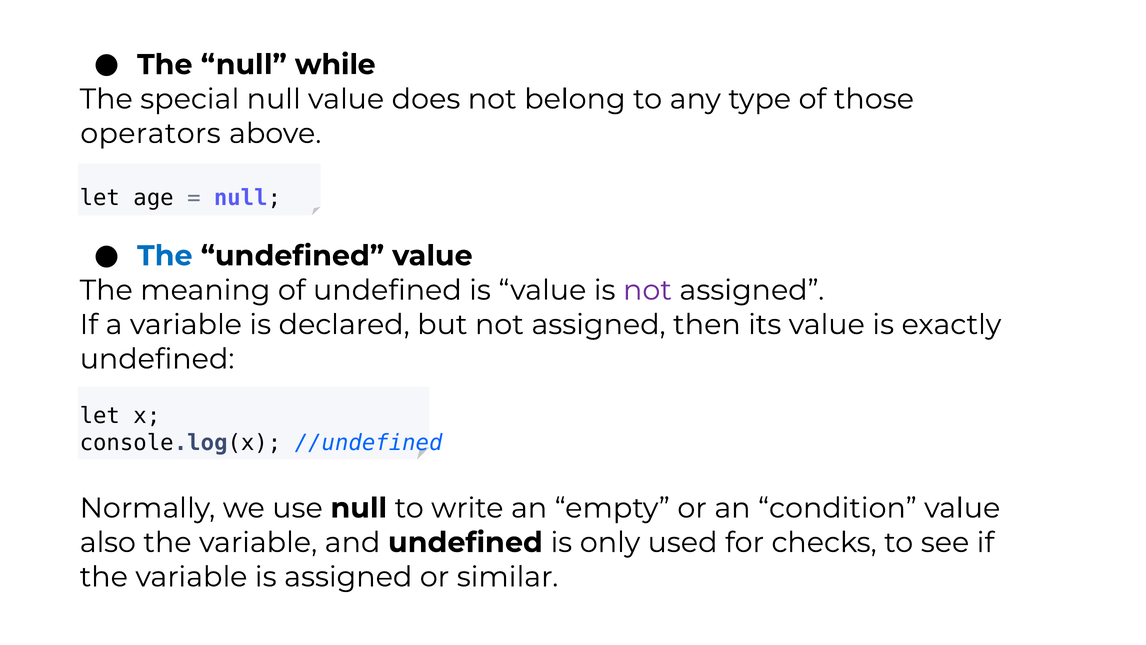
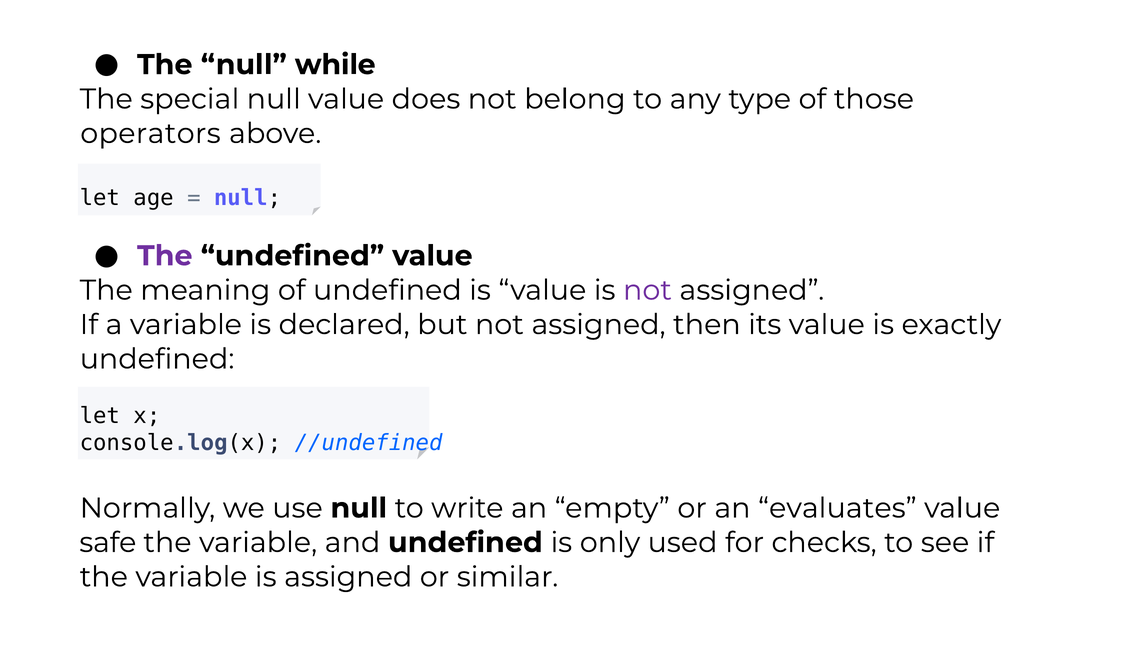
The colour: blue -> purple (165, 256)
condition: condition -> evaluates (837, 508)
also: also -> safe (108, 542)
